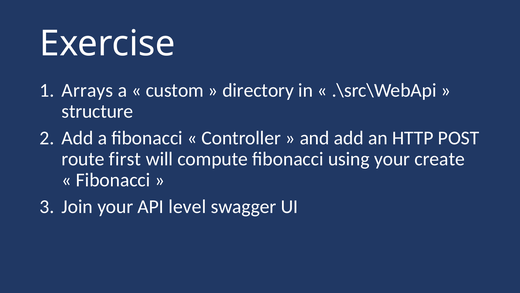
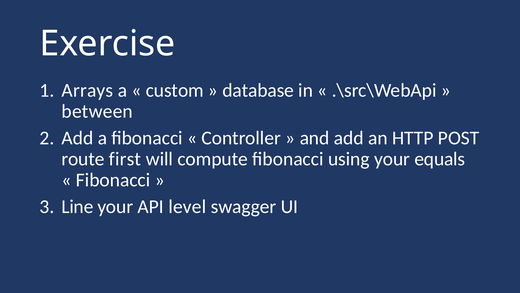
directory: directory -> database (258, 90)
structure: structure -> between (97, 111)
create: create -> equals (440, 159)
Join: Join -> Line (77, 206)
